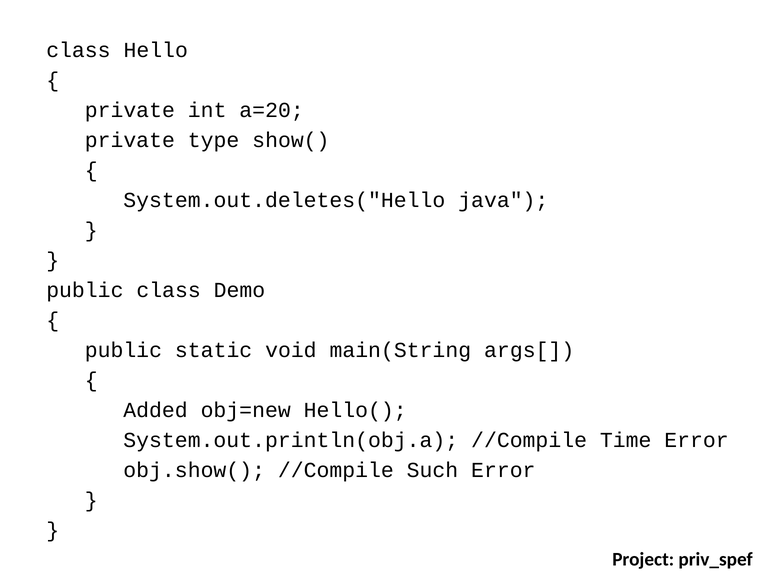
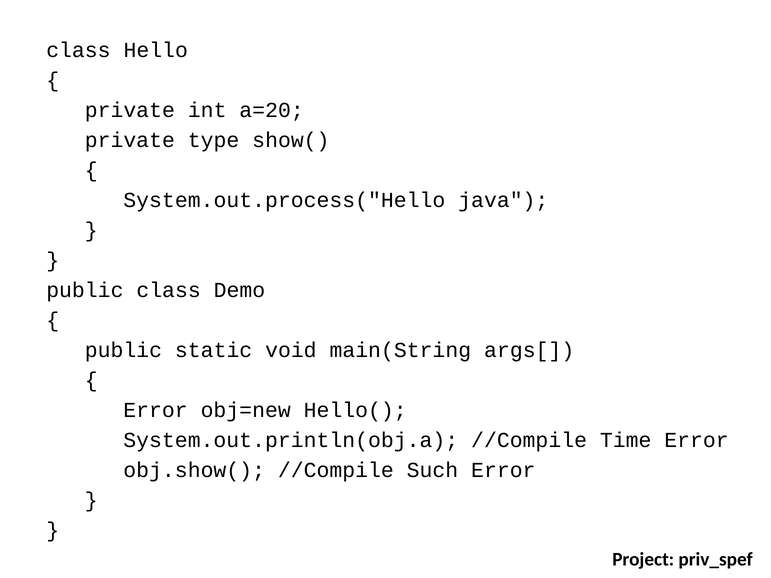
System.out.deletes("Hello: System.out.deletes("Hello -> System.out.process("Hello (284, 200)
Added: Added -> Error (156, 410)
